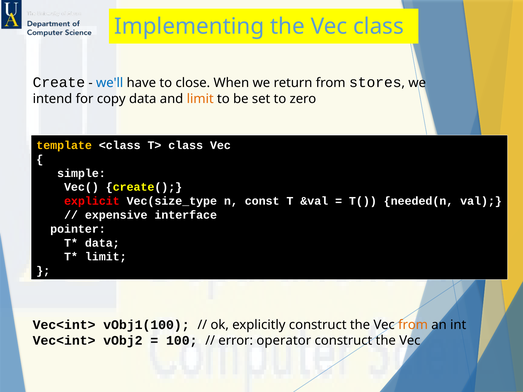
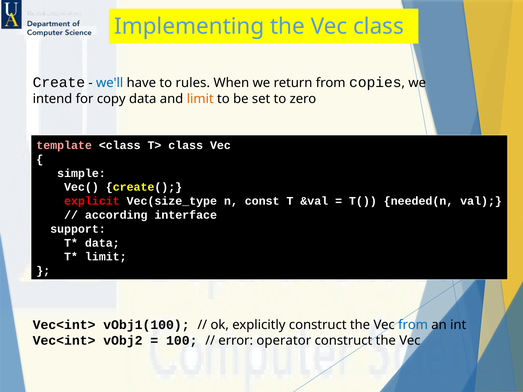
close: close -> rules (193, 83)
stores: stores -> copies (375, 82)
template colour: yellow -> pink (64, 145)
expensive: expensive -> according (116, 215)
pointer: pointer -> support (78, 229)
from colour: orange -> blue (413, 325)
